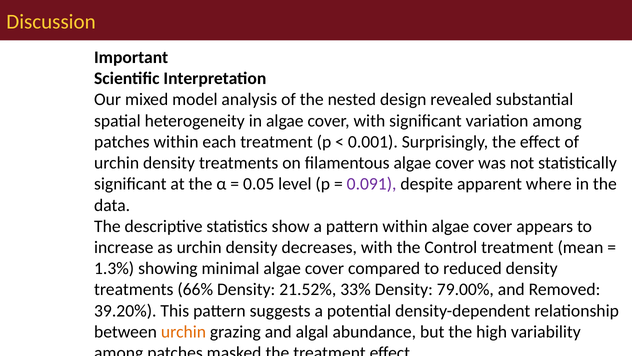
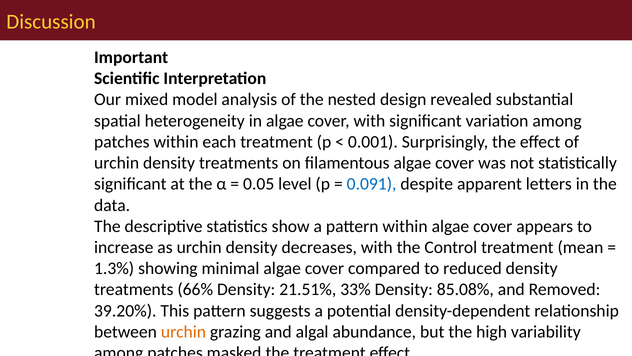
0.091 colour: purple -> blue (372, 184)
where: where -> letters (549, 184)
21.52%: 21.52% -> 21.51% (308, 289)
79.00%: 79.00% -> 85.08% (465, 289)
